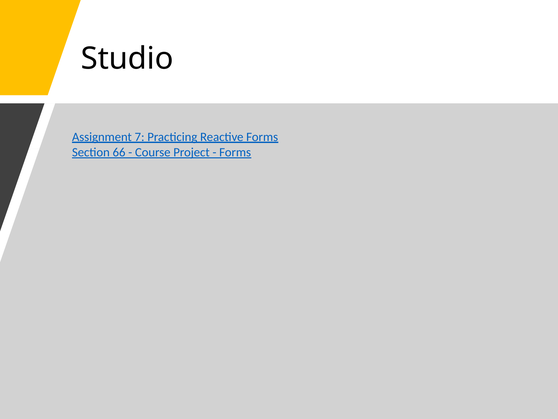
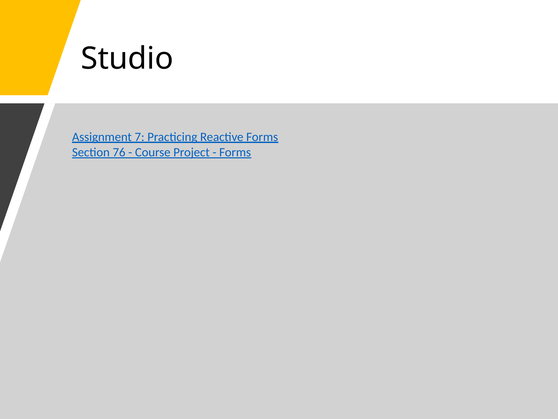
66: 66 -> 76 (119, 152)
